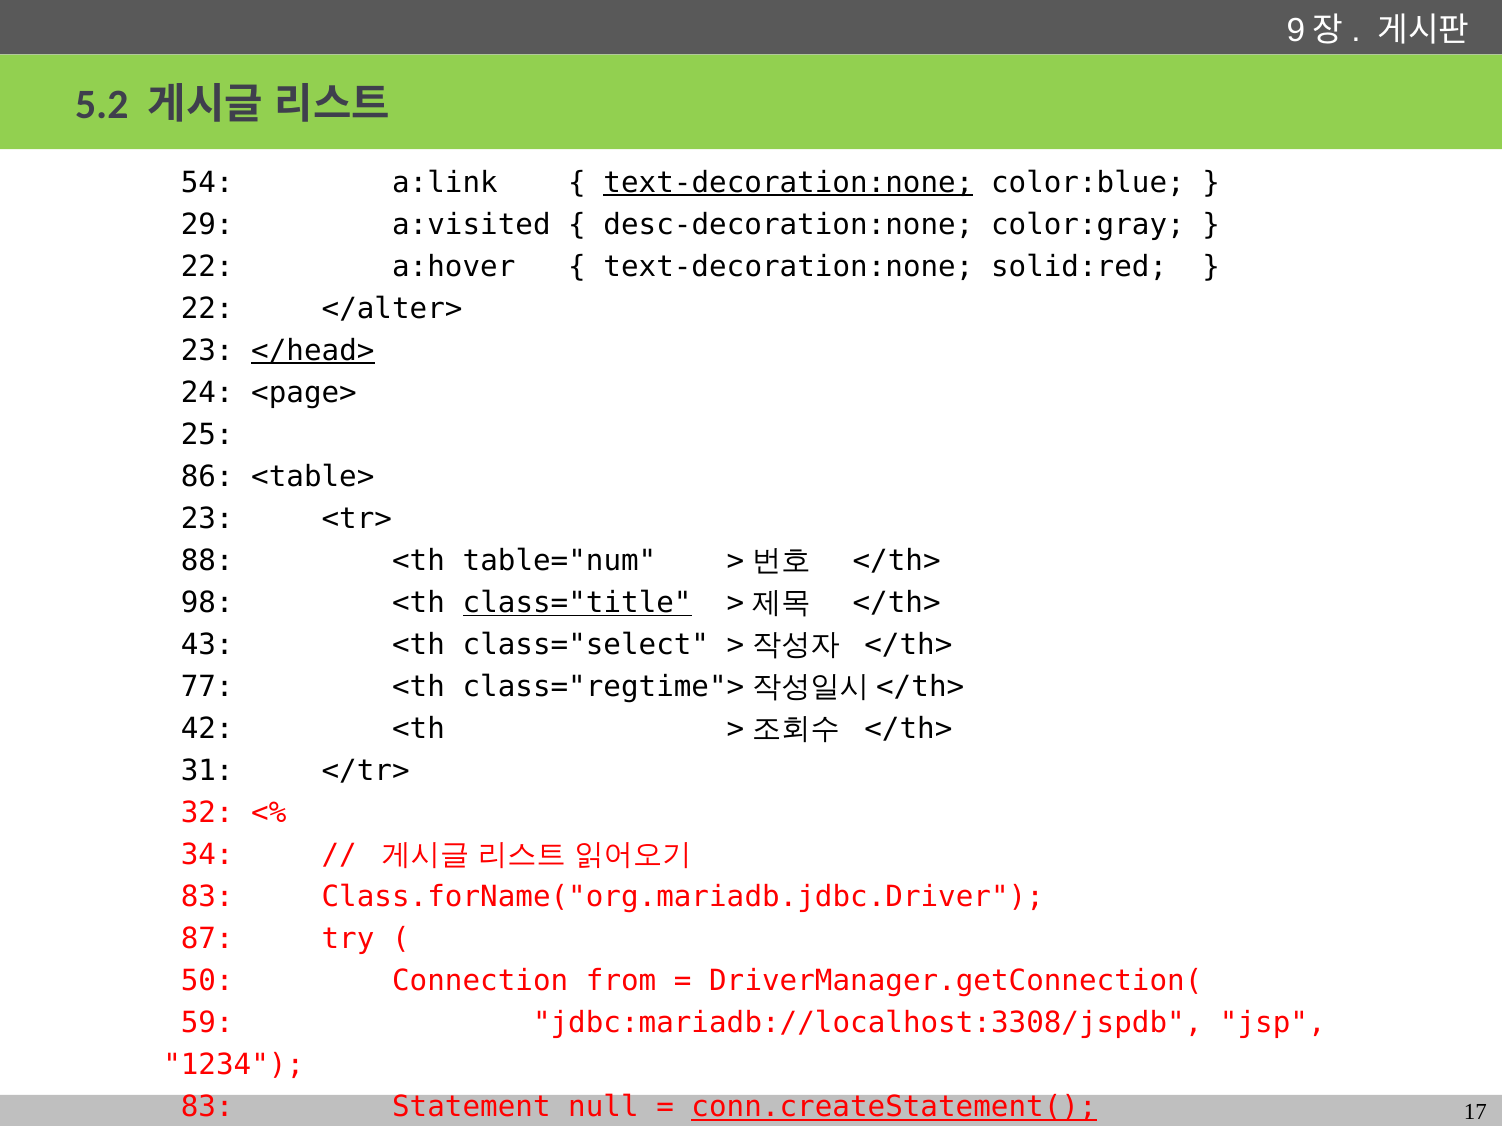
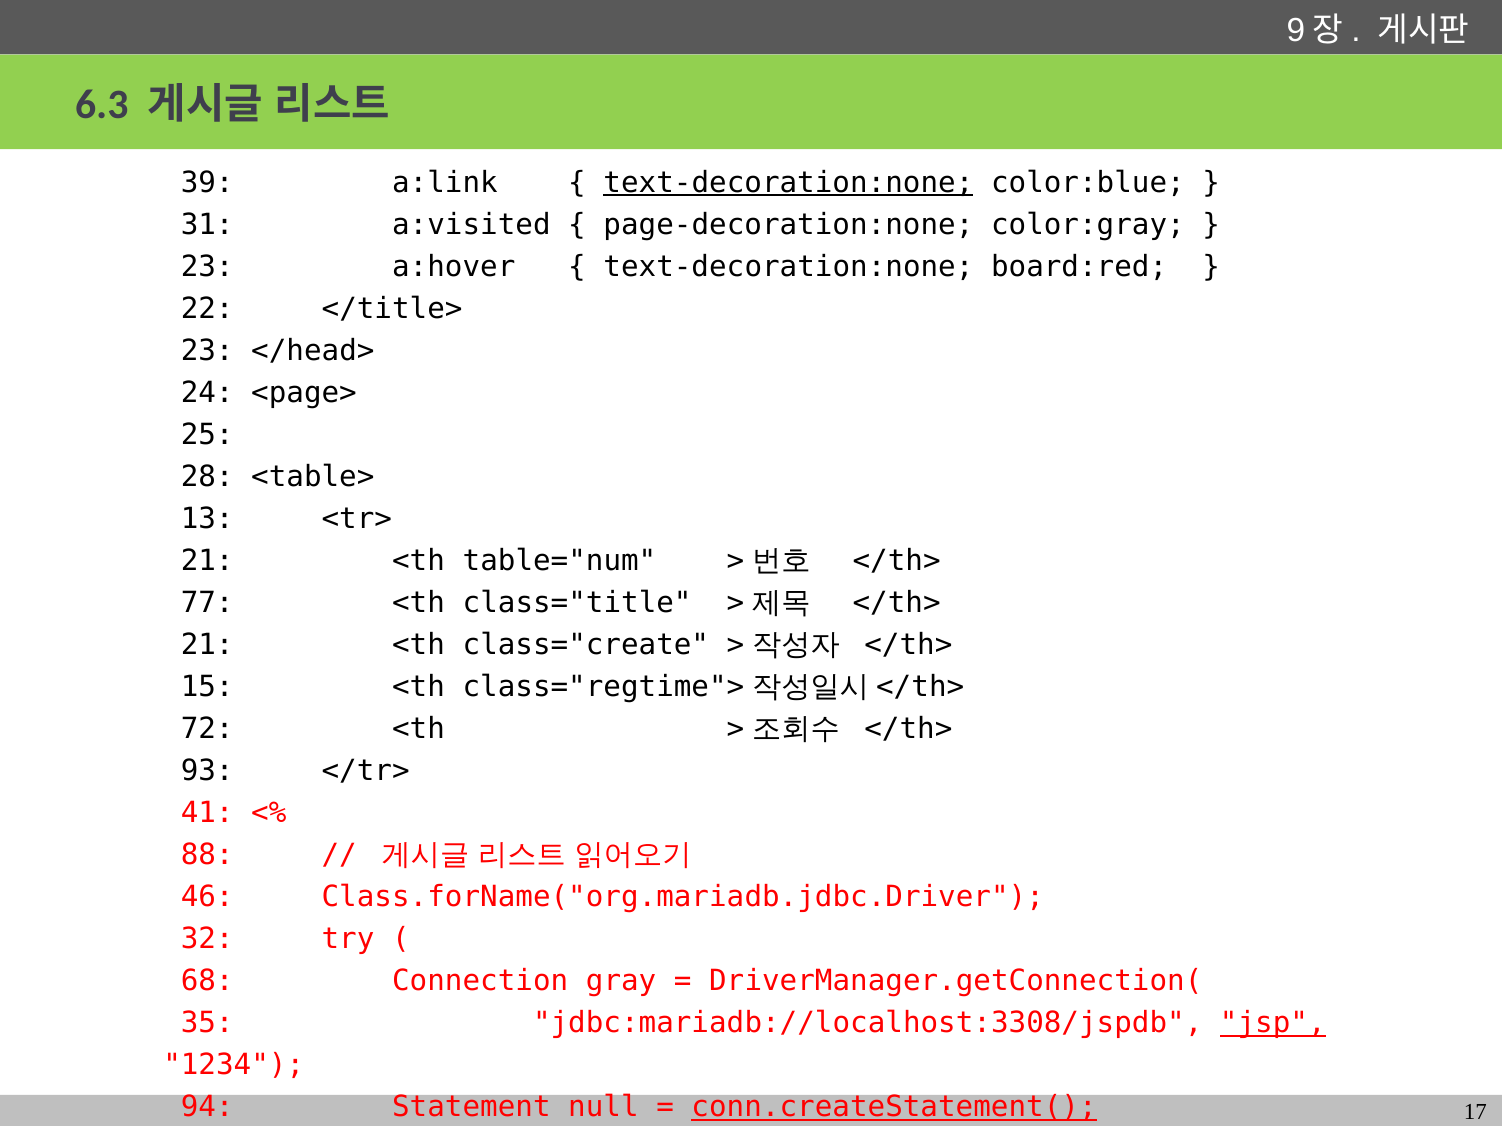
5.2: 5.2 -> 6.3 (102, 105)
54: 54 -> 39 (207, 183)
29: 29 -> 31 (207, 225)
desc-decoration:none: desc-decoration:none -> page-decoration:none (788, 225)
22: 22 -> 23 (207, 267)
solid:red: solid:red -> board:red (1079, 267)
</alter>: </alter> -> </title> (392, 309)
</head> underline: present -> none (313, 351)
86: 86 -> 28 (207, 477)
23: 23 -> 13 (207, 519)
88: 88 -> 21 (207, 561)
98: 98 -> 77 (207, 603)
class="title underline: present -> none (577, 603)
43: 43 -> 21 (207, 645)
class="select: class="select -> class="create (586, 645)
77: 77 -> 15 (207, 687)
42: 42 -> 72 (207, 729)
31: 31 -> 93 (207, 771)
32: 32 -> 41 (207, 813)
34: 34 -> 88 (207, 855)
83: 83 -> 46 (207, 898)
87: 87 -> 32 (207, 940)
50: 50 -> 68 (207, 982)
from: from -> gray (621, 982)
59: 59 -> 35 (207, 1024)
jsp underline: none -> present (1273, 1024)
83: 83 -> 94 (207, 1108)
